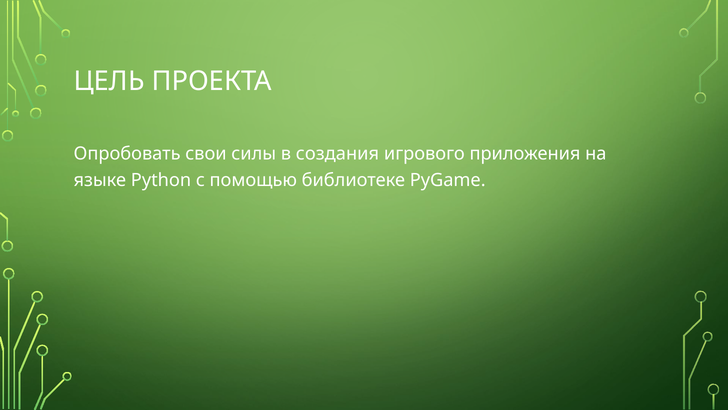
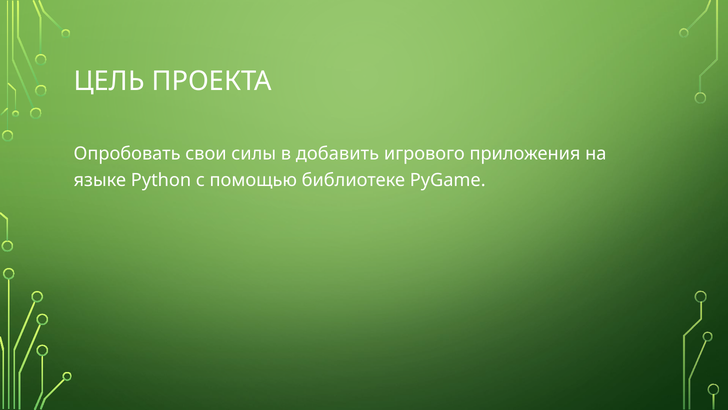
создания: создания -> добавить (337, 154)
